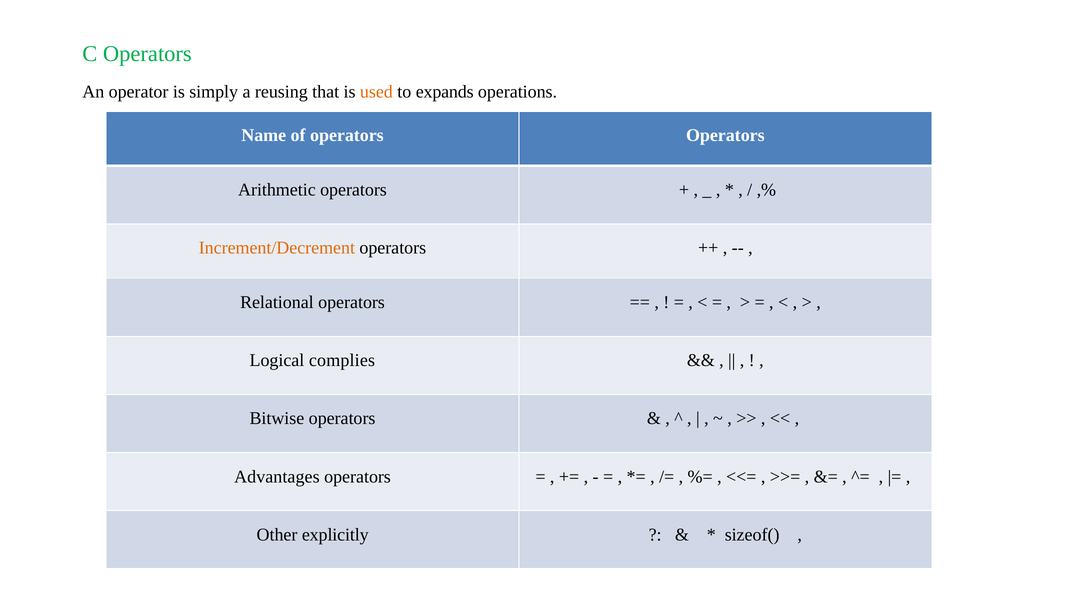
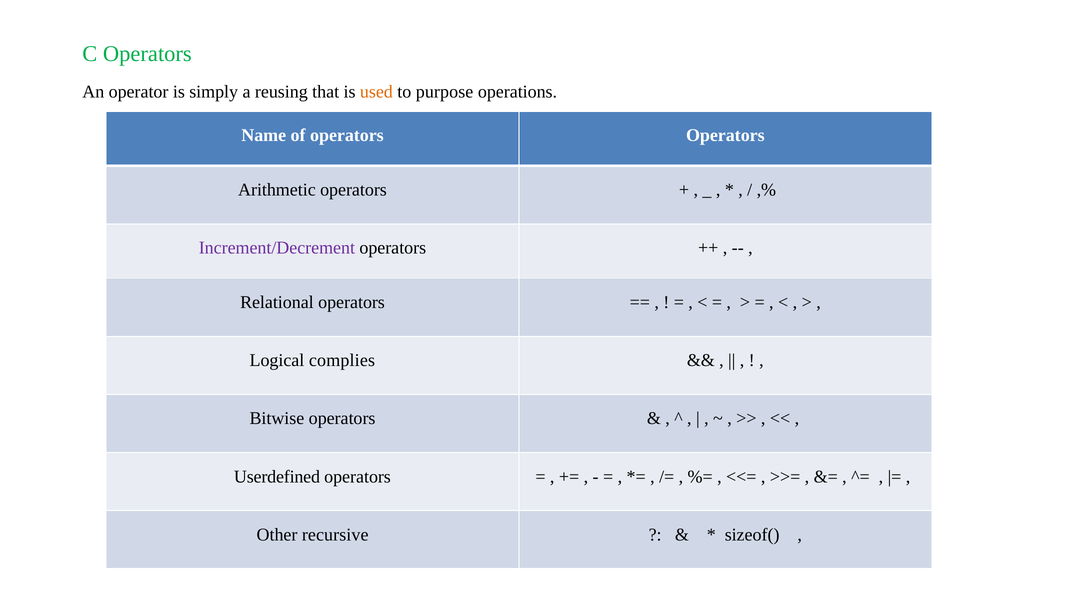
expands: expands -> purpose (445, 92)
Increment/Decrement colour: orange -> purple (277, 248)
Advantages: Advantages -> Userdefined (277, 477)
explicitly: explicitly -> recursive (335, 535)
